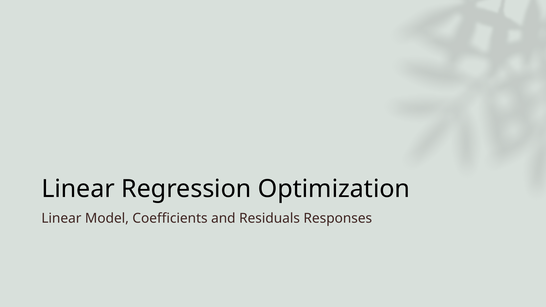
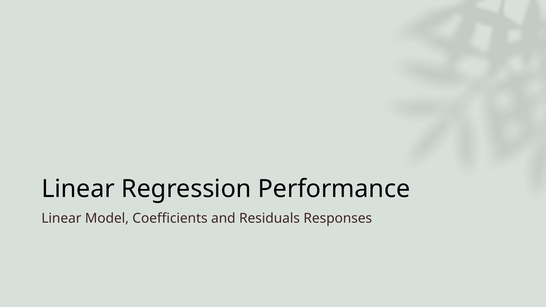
Optimization: Optimization -> Performance (334, 189)
